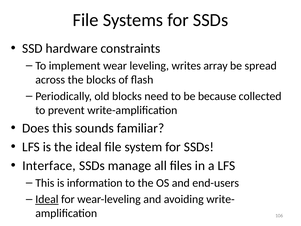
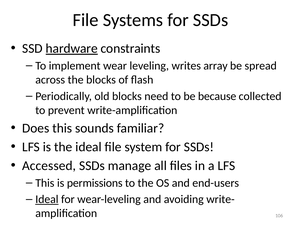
hardware underline: none -> present (72, 48)
Interface: Interface -> Accessed (49, 165)
information: information -> permissions (95, 183)
